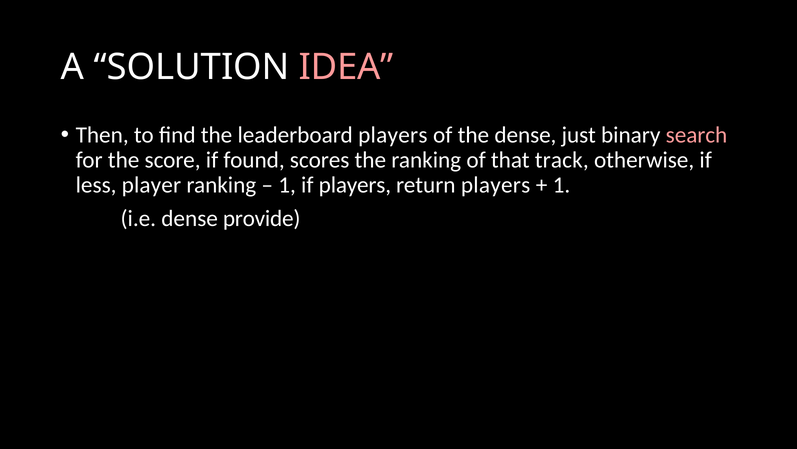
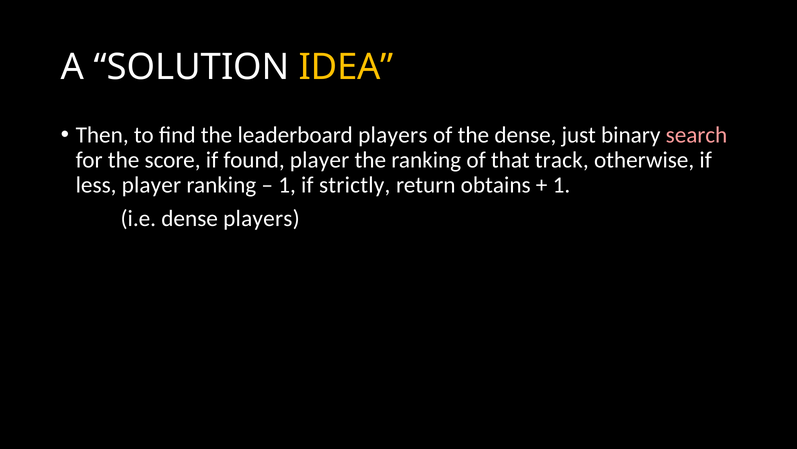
IDEA colour: pink -> yellow (346, 67)
found scores: scores -> player (320, 160)
if players: players -> strictly (355, 185)
return players: players -> obtains (496, 185)
dense provide: provide -> players (261, 218)
